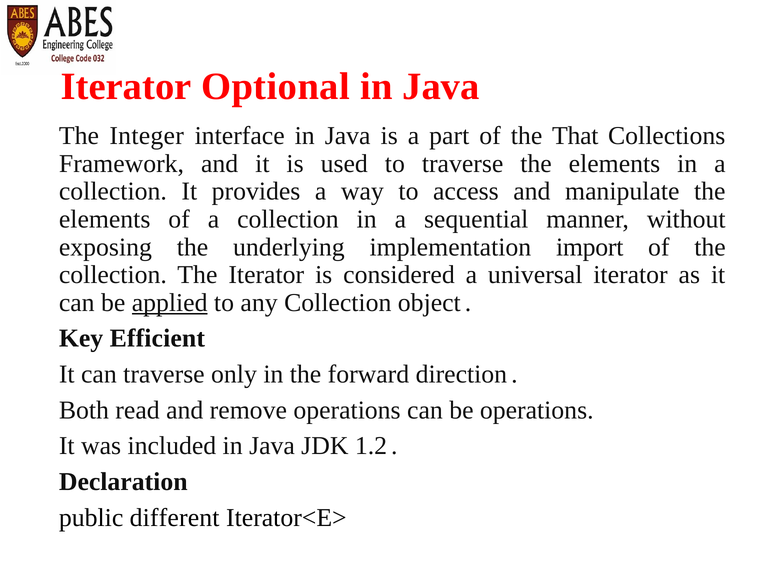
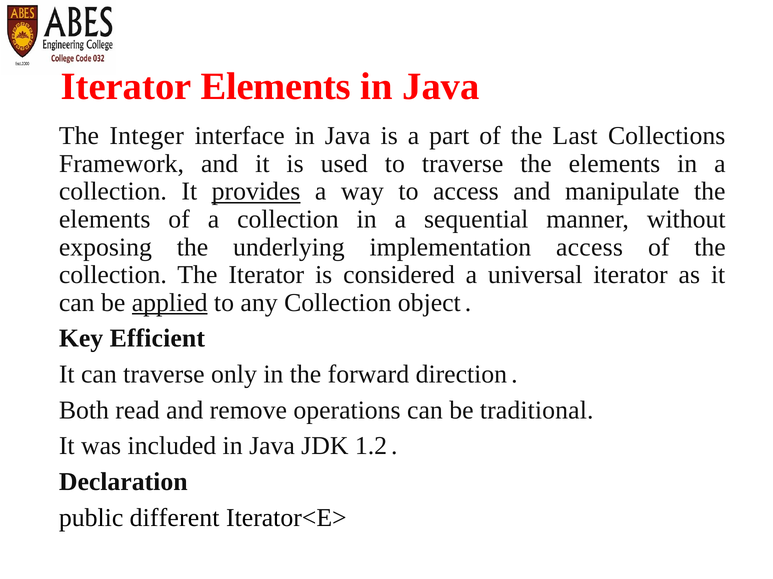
Iterator Optional: Optional -> Elements (276, 87)
That: That -> Last (575, 136)
provides underline: none -> present (256, 192)
implementation import: import -> access (590, 247)
be operations: operations -> traditional (537, 411)
